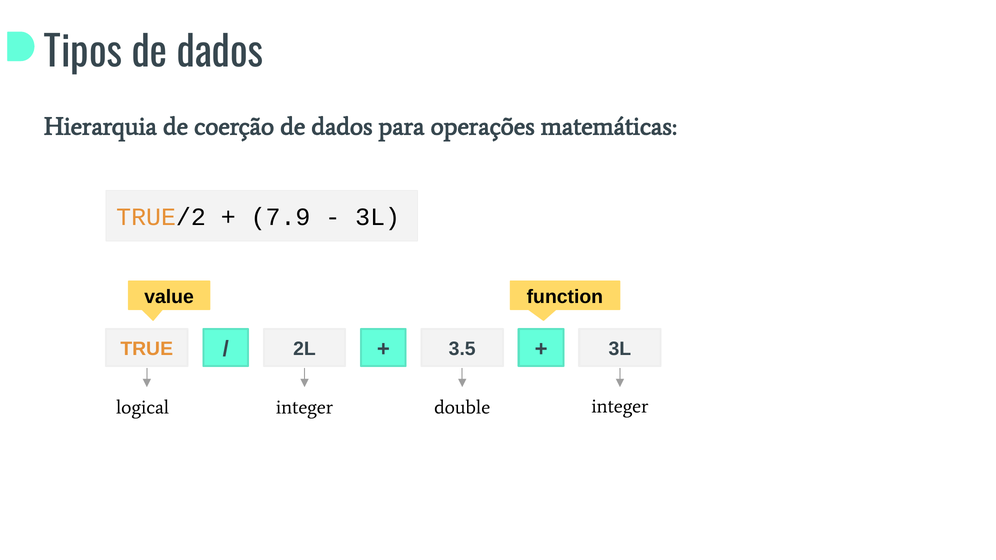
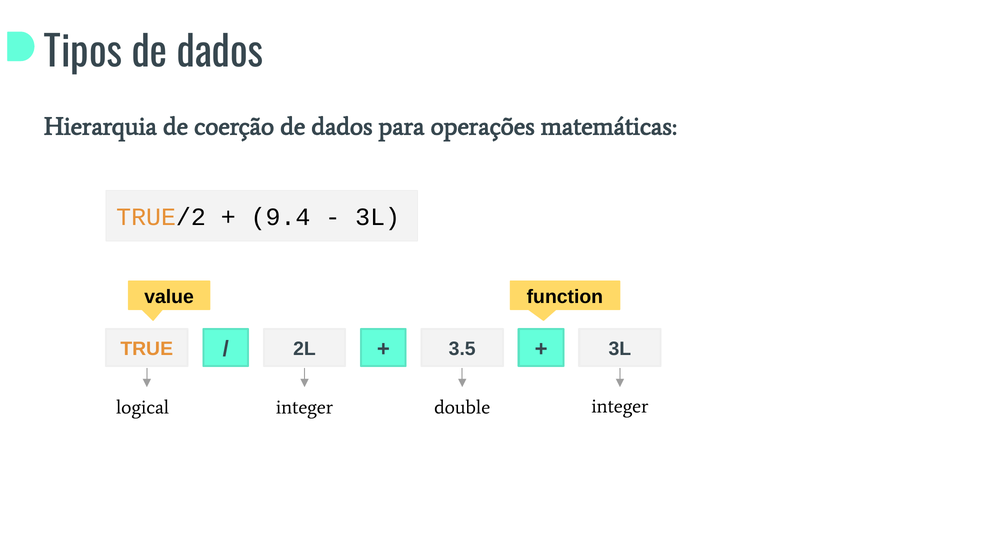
7.9: 7.9 -> 9.4 (281, 217)
